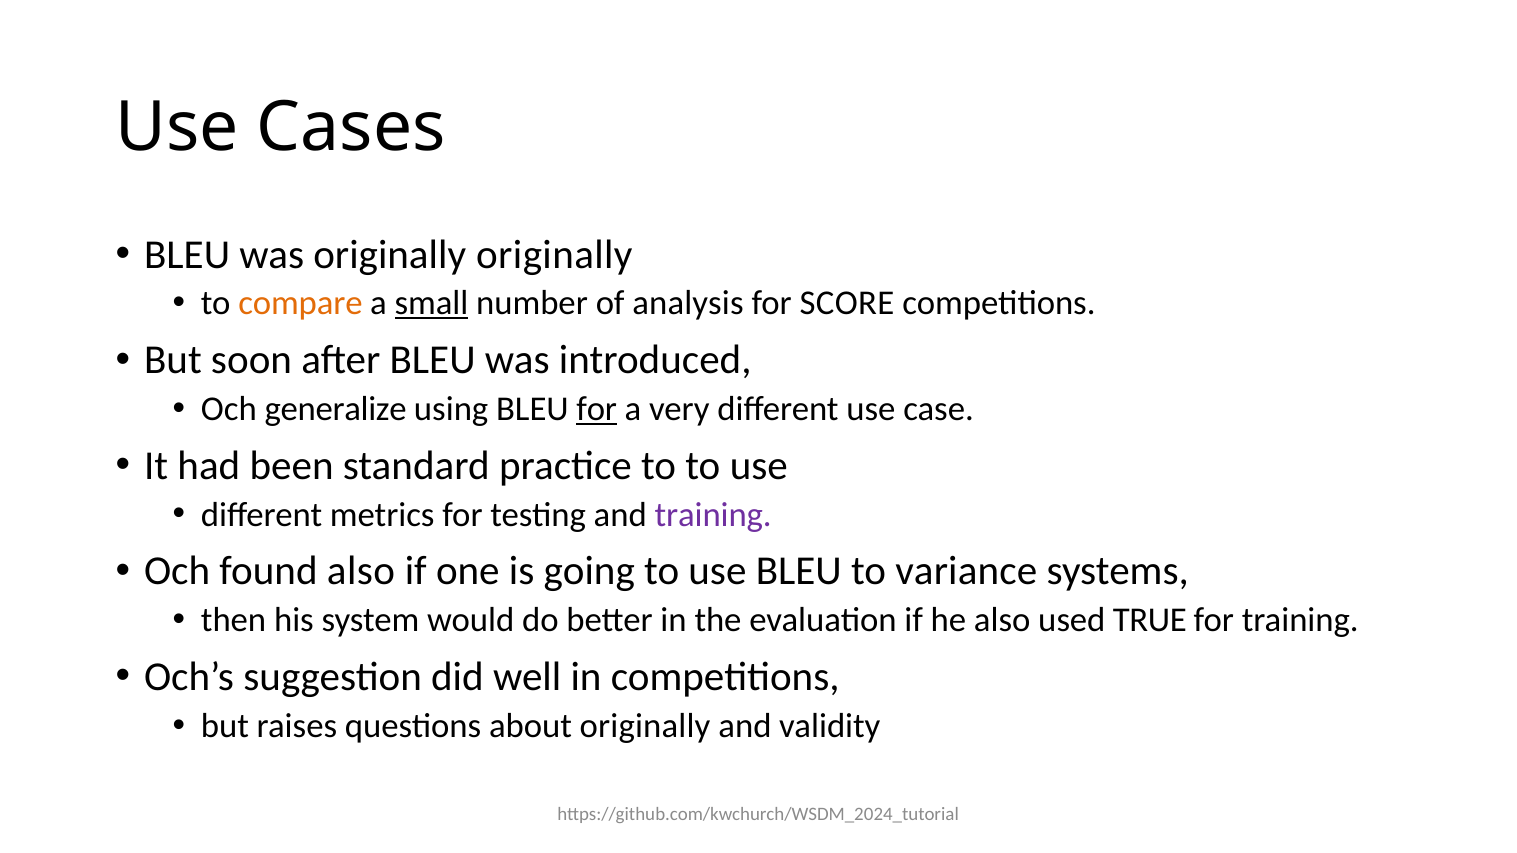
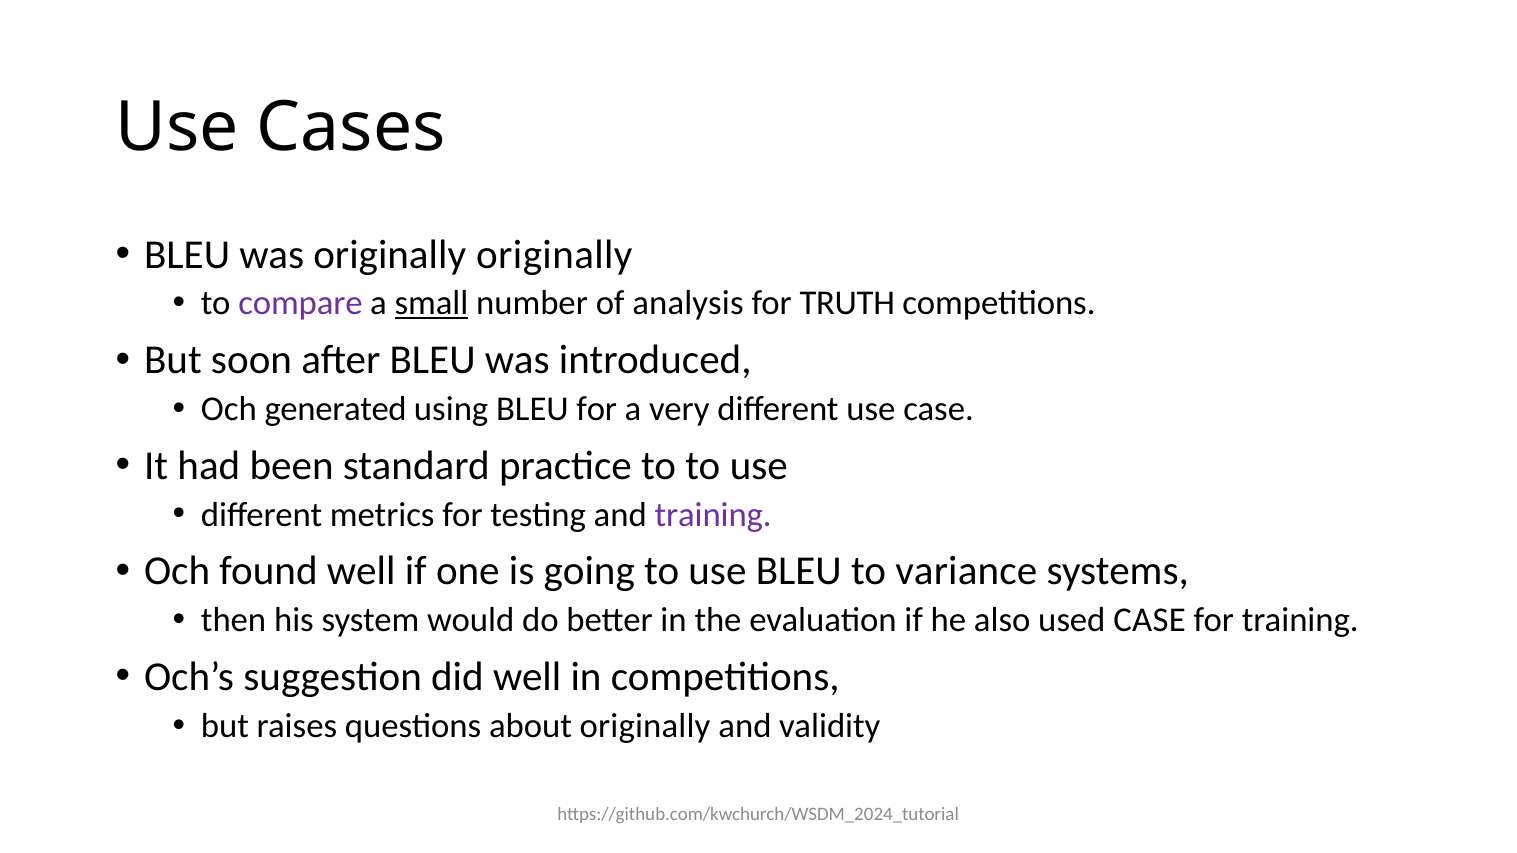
compare colour: orange -> purple (300, 304)
SCORE: SCORE -> TRUTH (847, 304)
generalize: generalize -> generated (336, 409)
for underline: present -> none (597, 409)
found also: also -> well (361, 571)
used TRUE: TRUE -> CASE (1150, 620)
